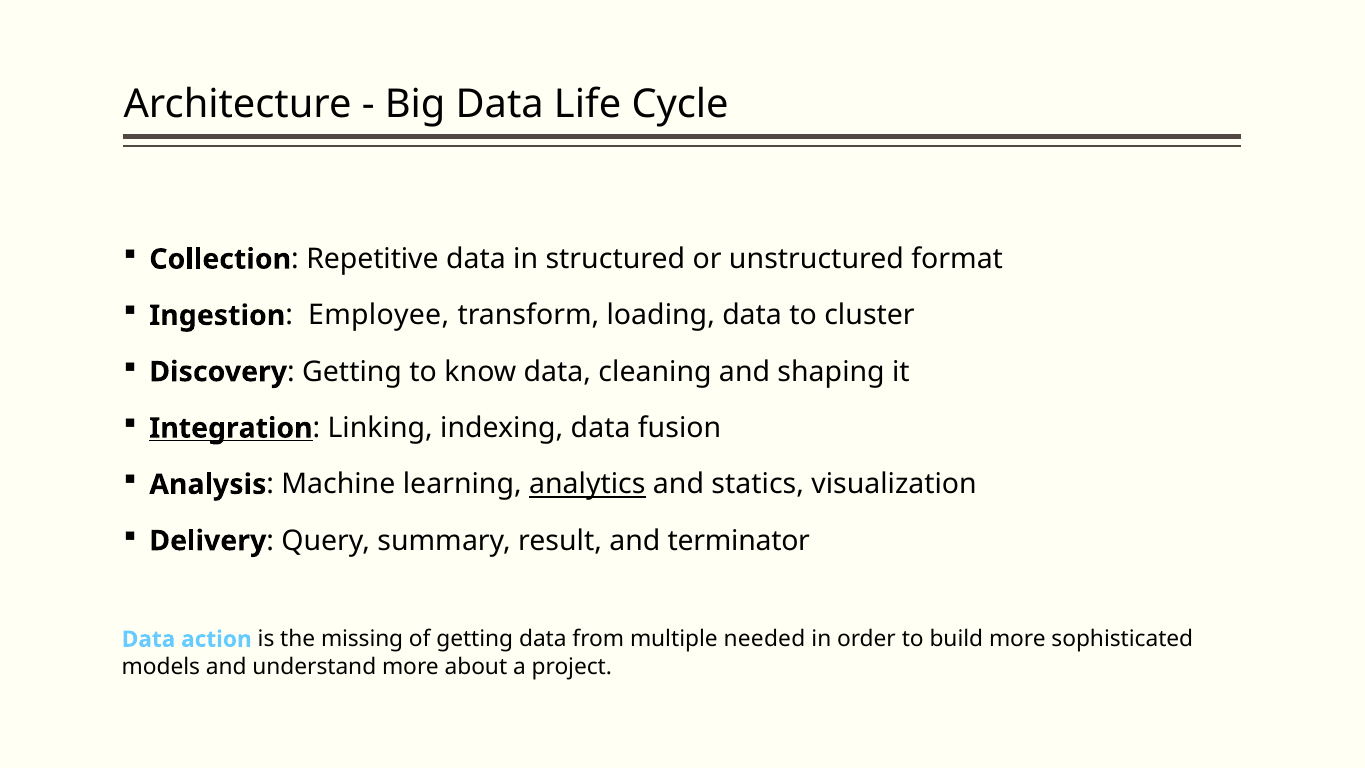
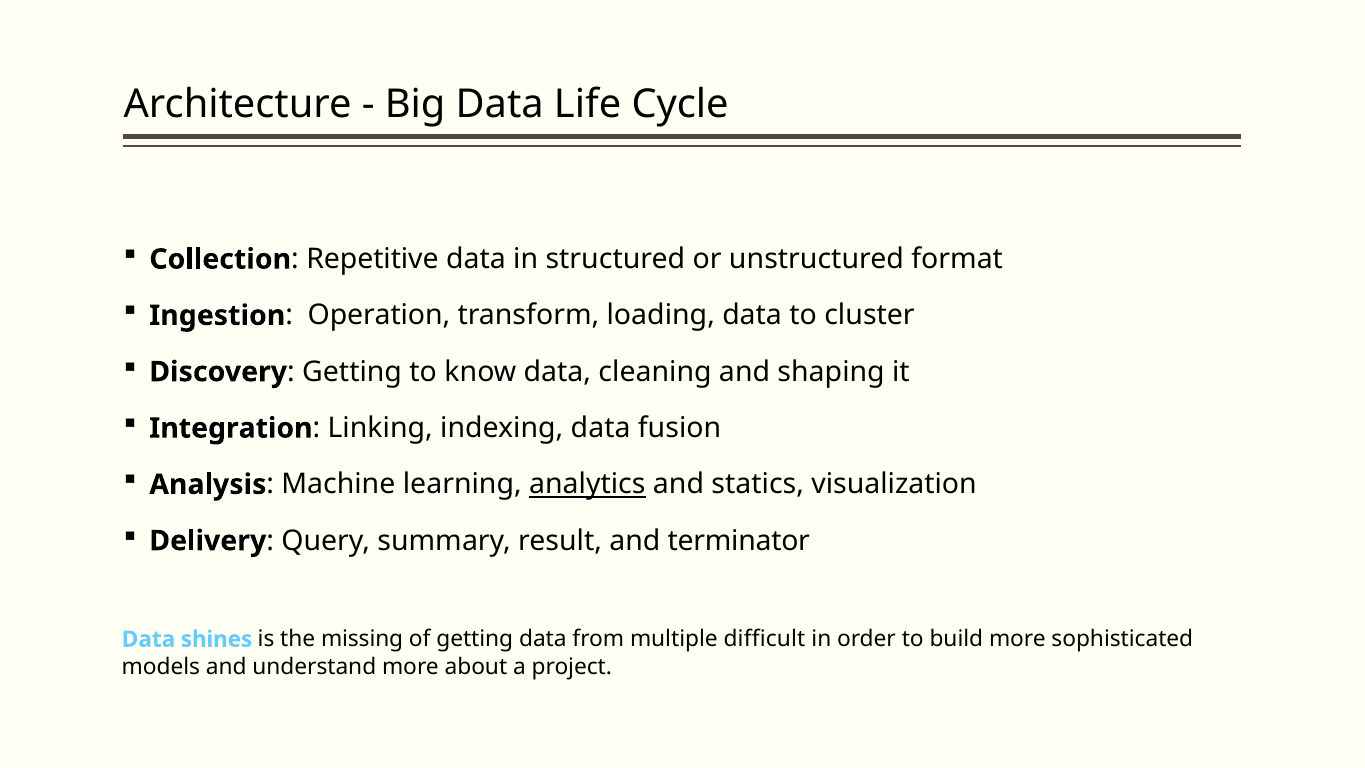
Employee: Employee -> Operation (379, 316)
Integration underline: present -> none (231, 428)
action: action -> shines (216, 639)
needed: needed -> difficult (764, 639)
